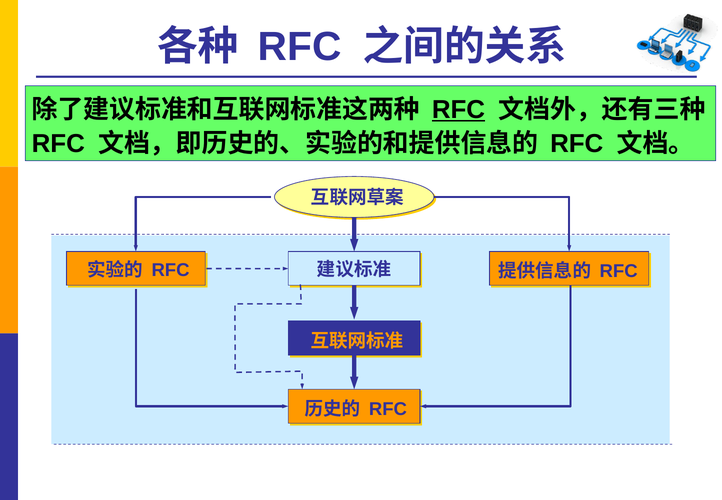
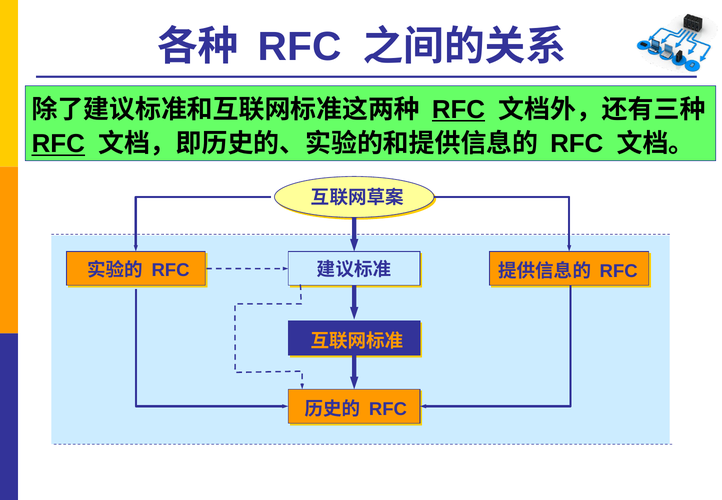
RFC underline: none -> present (58, 144)
